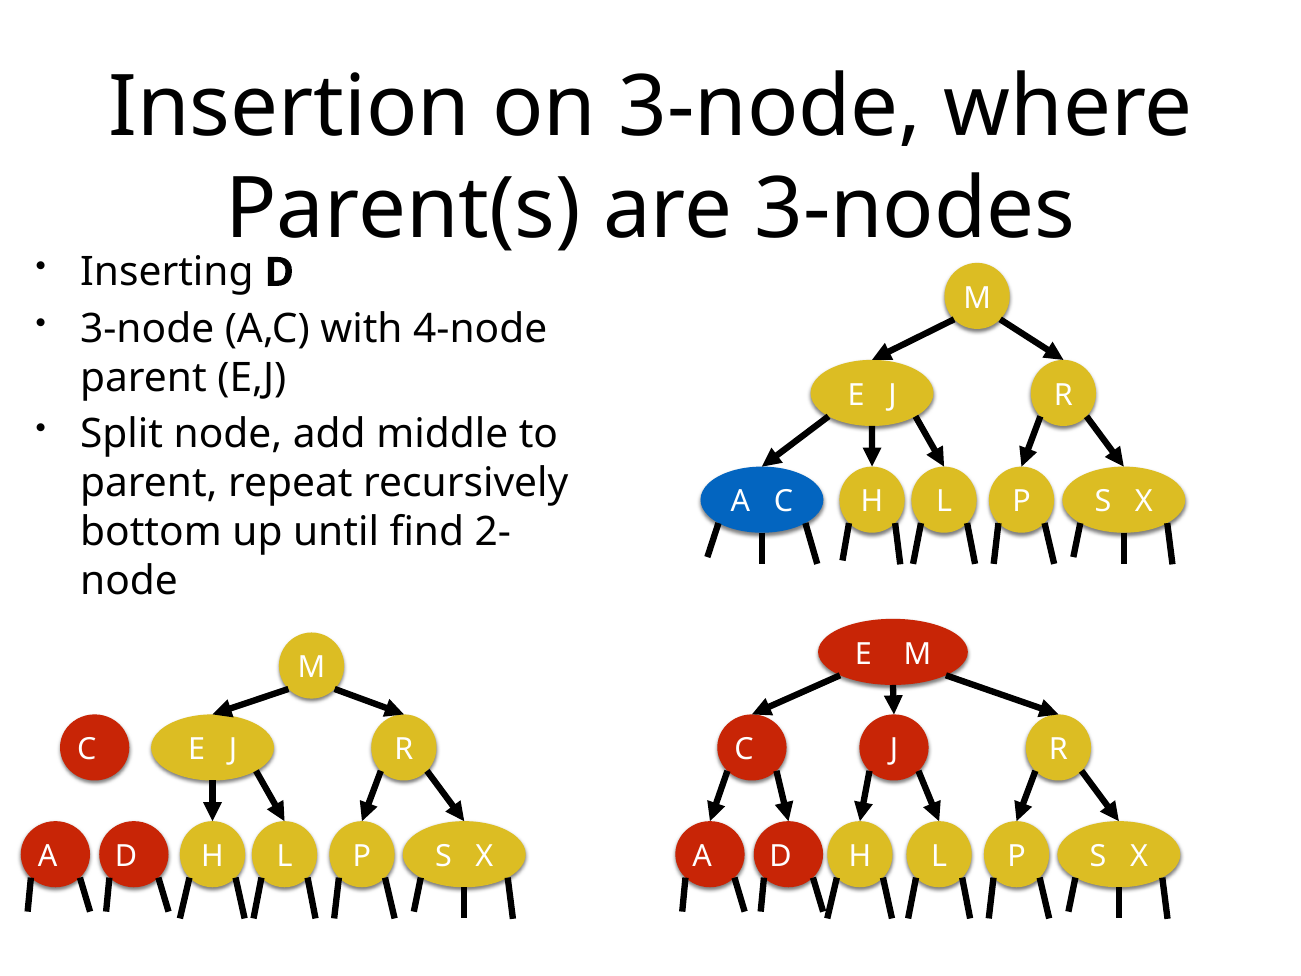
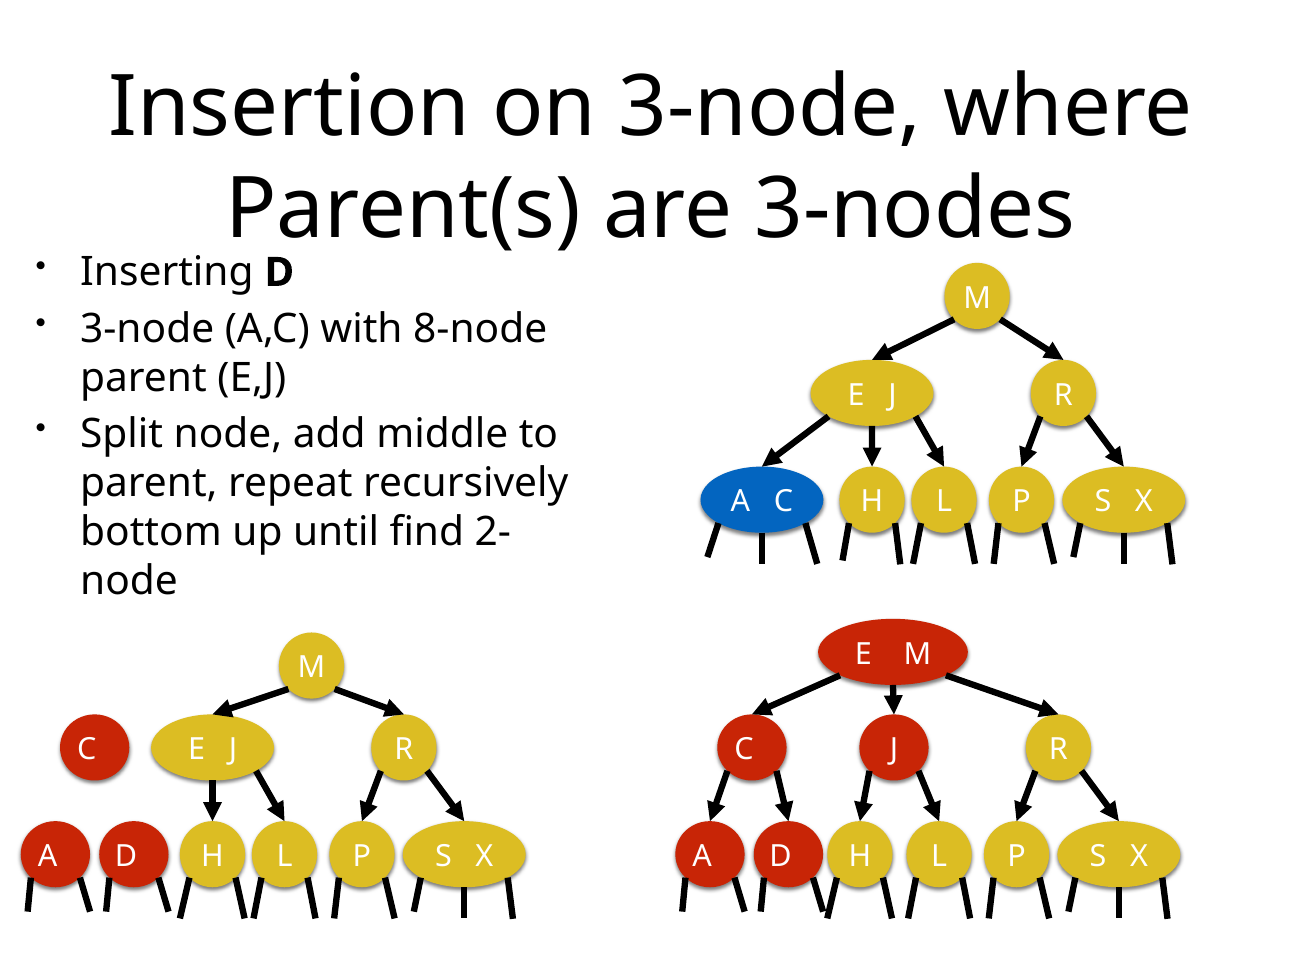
4-node: 4-node -> 8-node (480, 329)
